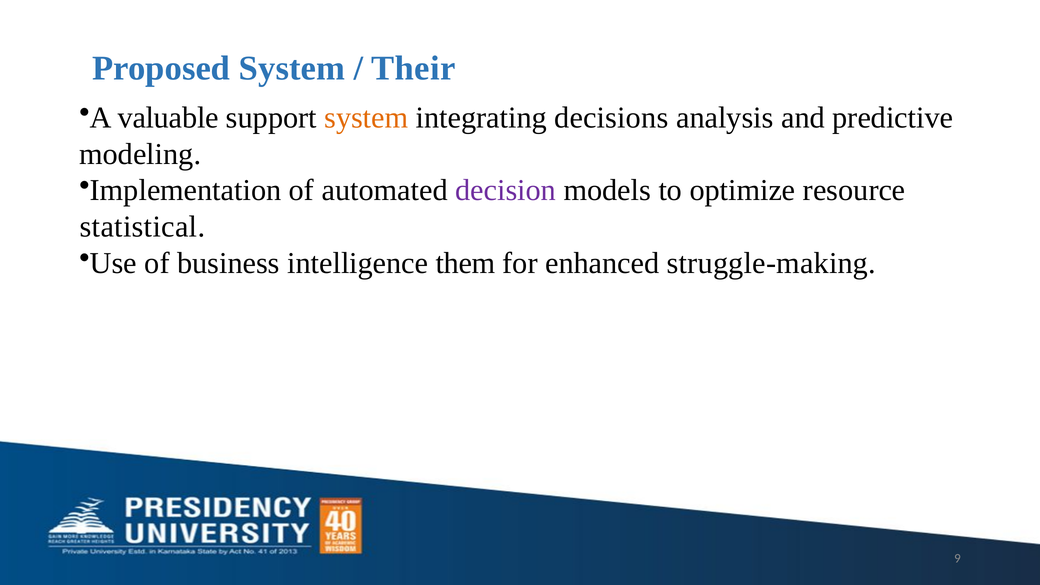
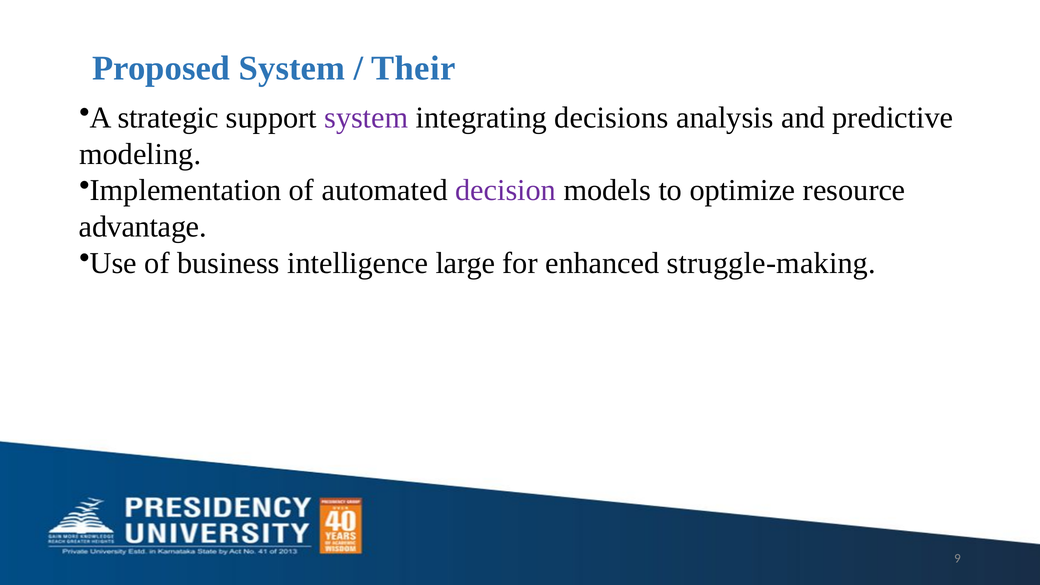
valuable: valuable -> strategic (168, 118)
system colour: orange -> purple (366, 118)
statistical: statistical -> advantage (143, 227)
them: them -> large (465, 263)
